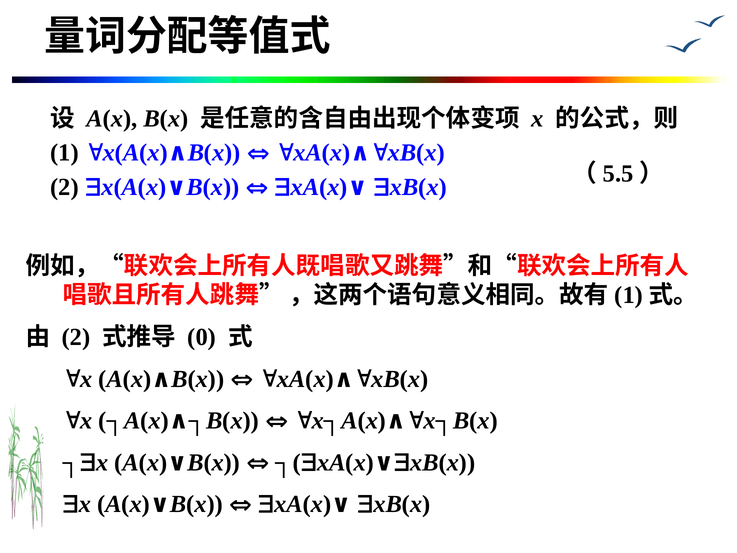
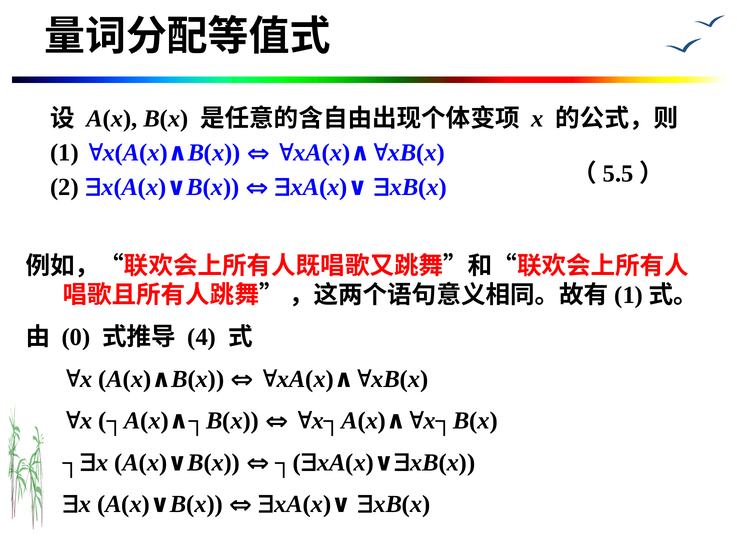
2: 2 -> 0 (76, 337)
0: 0 -> 4 (202, 337)
